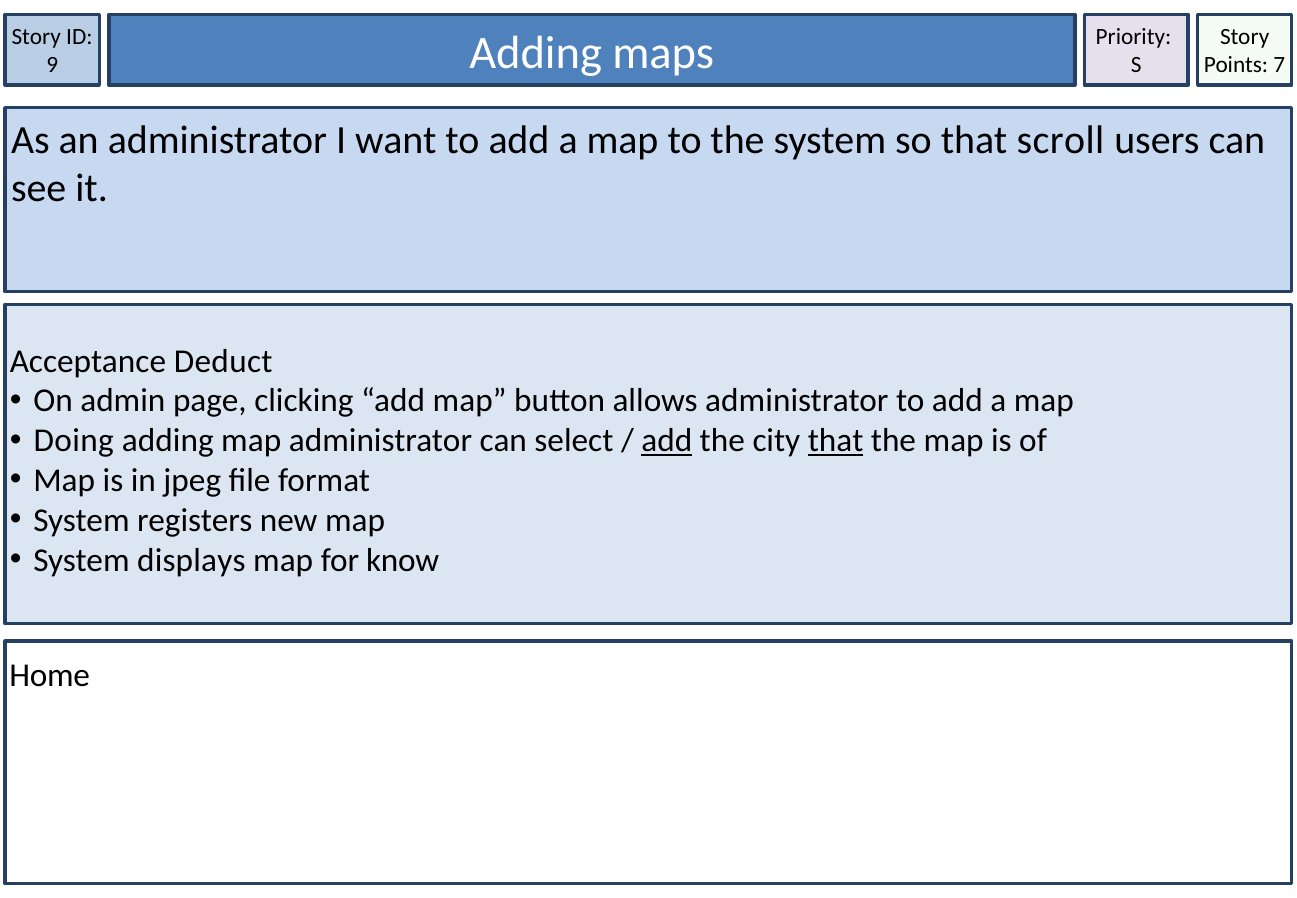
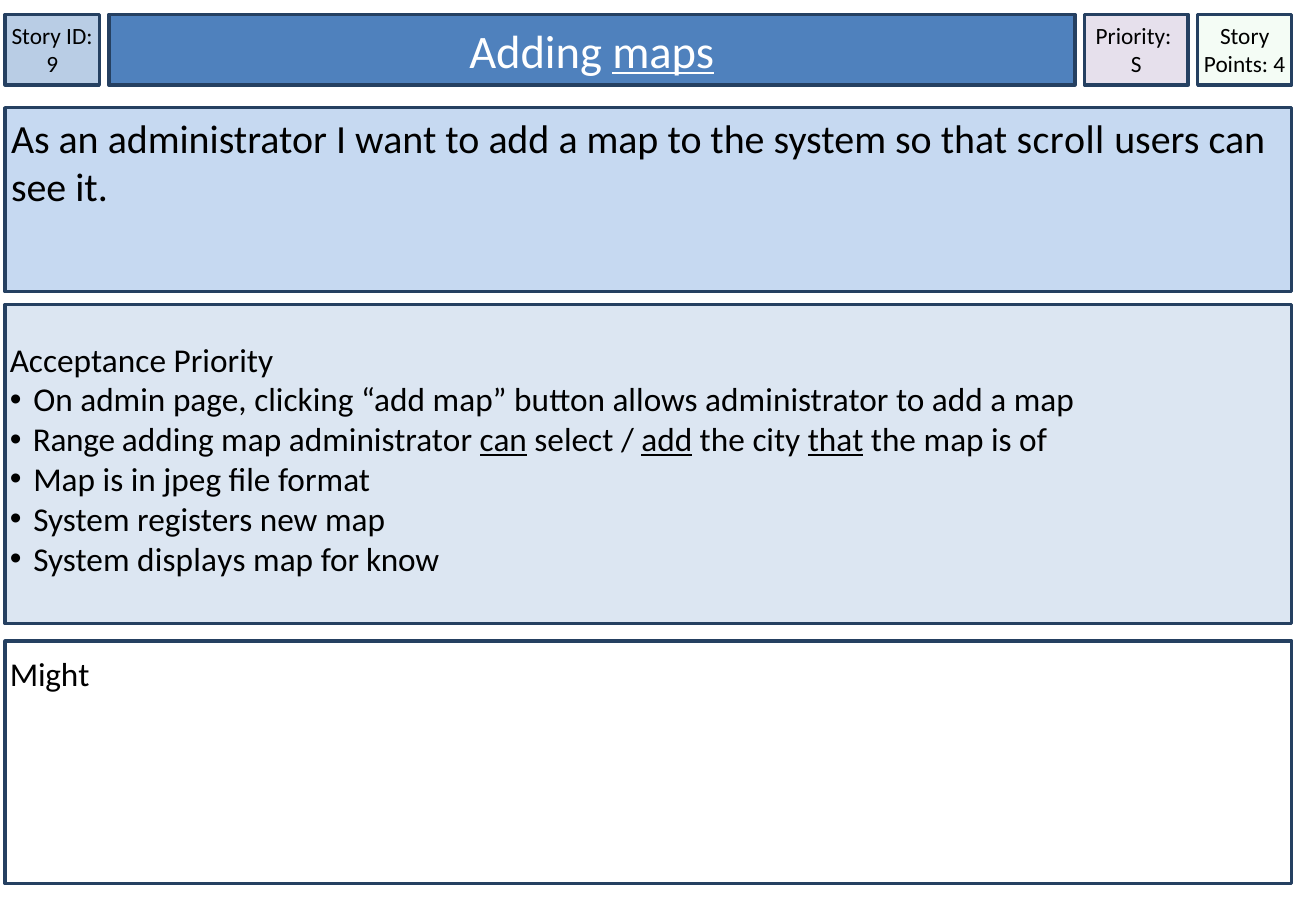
maps underline: none -> present (663, 53)
7: 7 -> 4 (1279, 65)
Acceptance Deduct: Deduct -> Priority (223, 361)
Doing: Doing -> Range (74, 441)
can underline: none -> present (503, 441)
Home: Home -> Might (50, 676)
